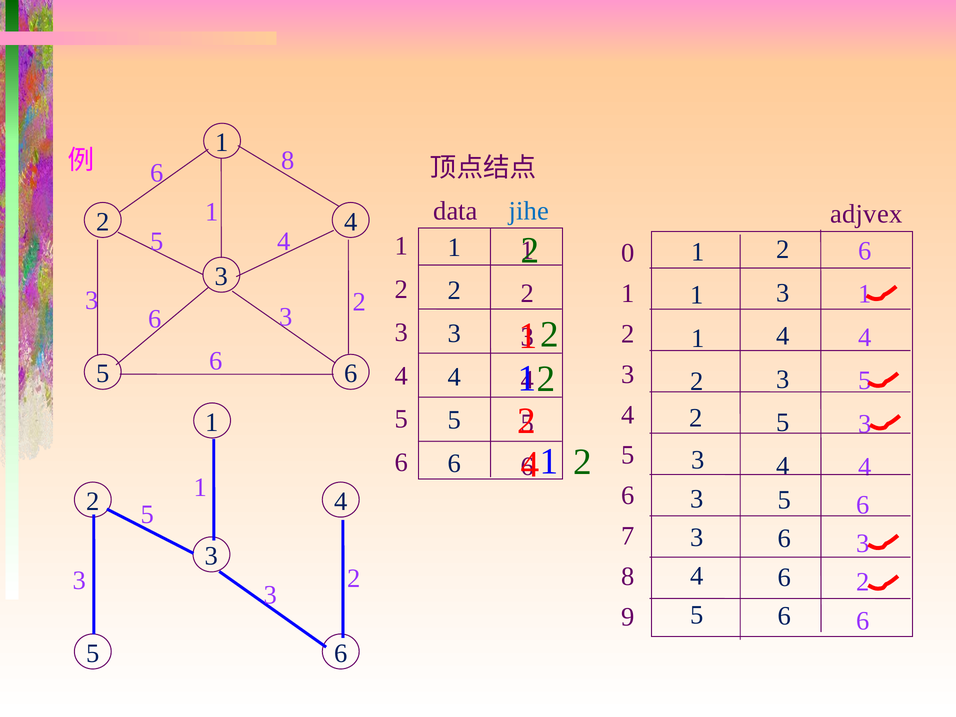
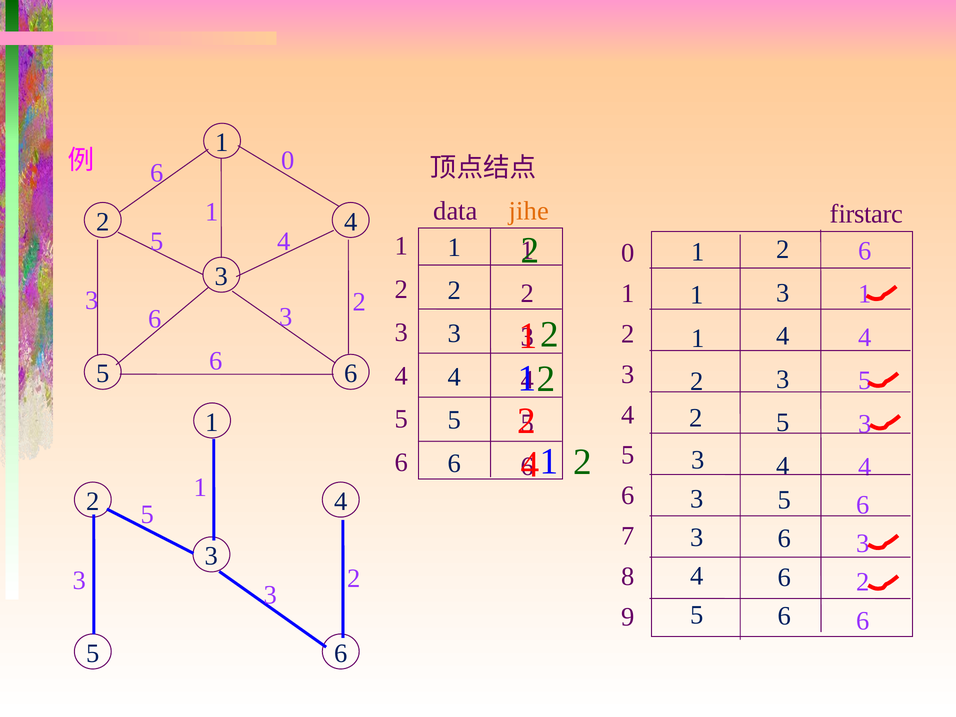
6 8: 8 -> 0 (288, 160)
jihe colour: blue -> orange (529, 211)
adjvex: adjvex -> firstarc (867, 214)
